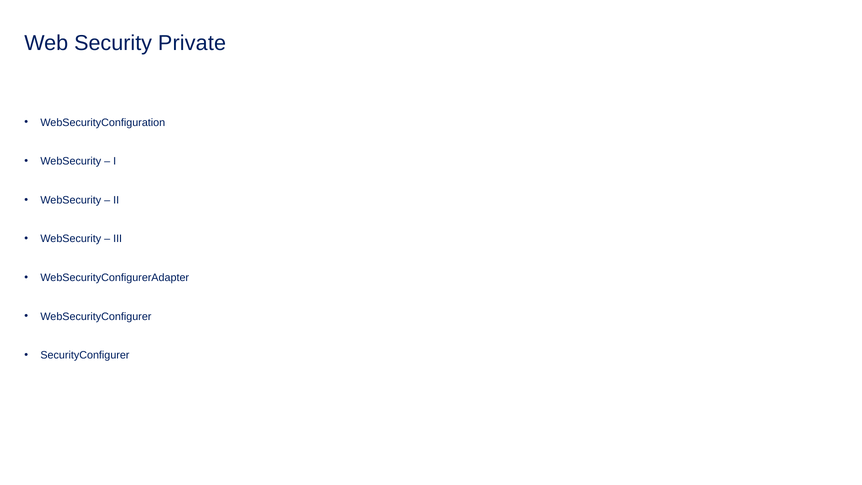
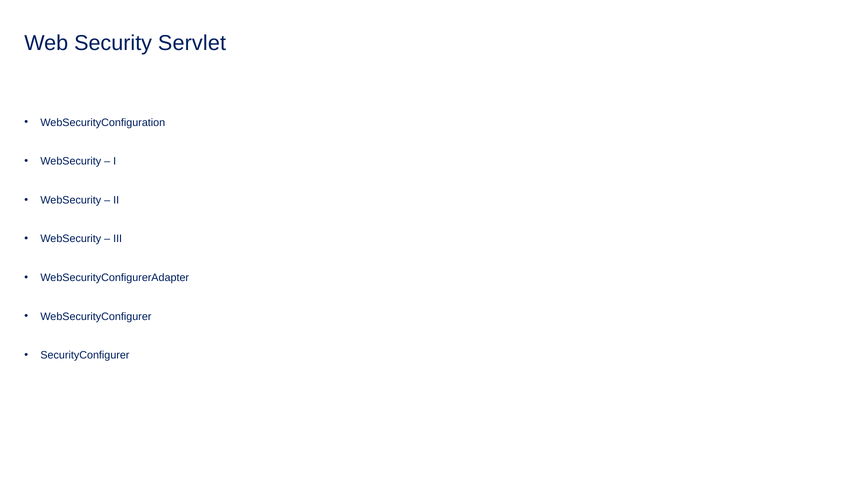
Private: Private -> Servlet (192, 43)
